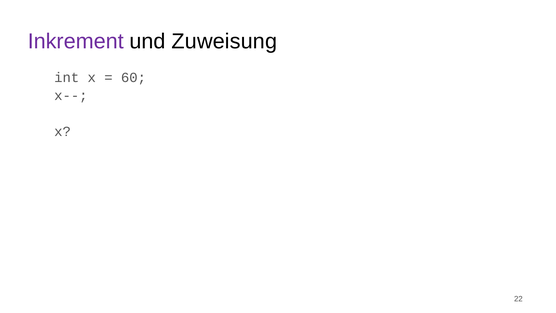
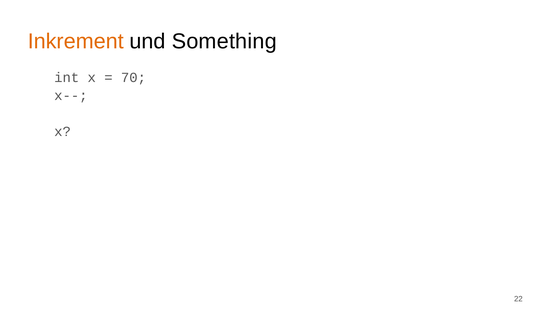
Inkrement colour: purple -> orange (76, 41)
Zuweisung: Zuweisung -> Something (224, 41)
60: 60 -> 70 (133, 78)
